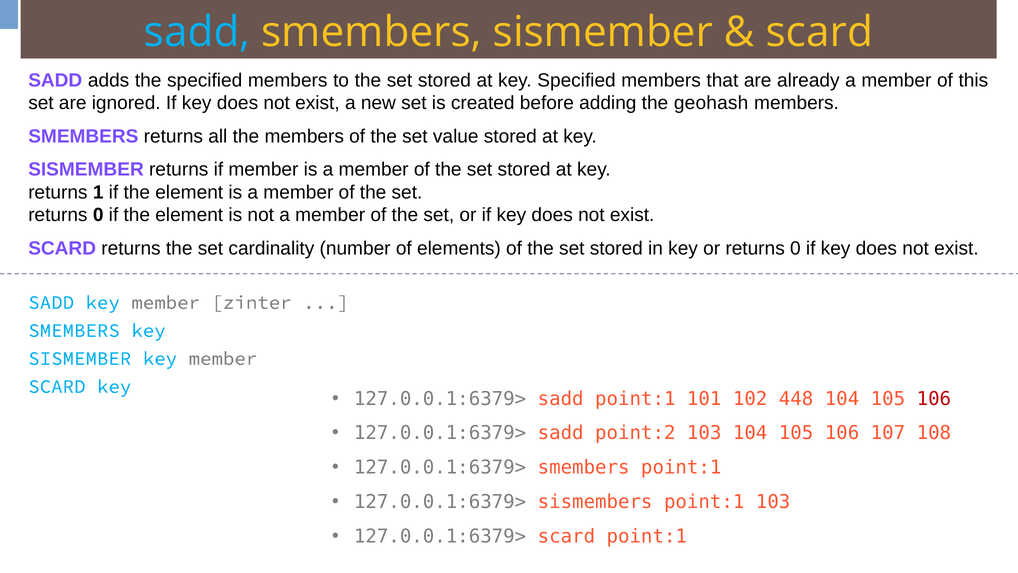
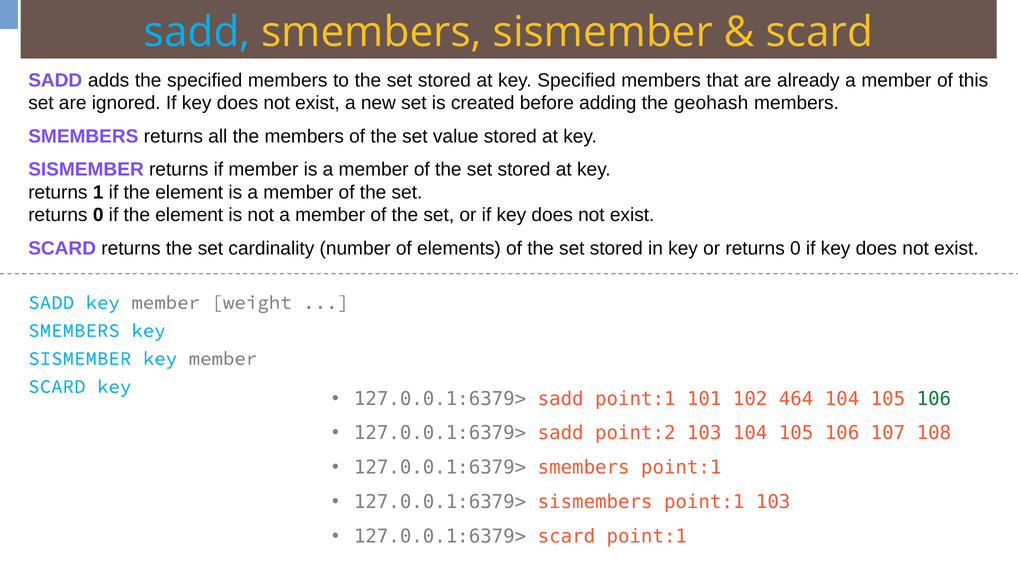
zinter: zinter -> weight (252, 302)
448: 448 -> 464 (796, 398)
106 colour: red -> green (934, 398)
